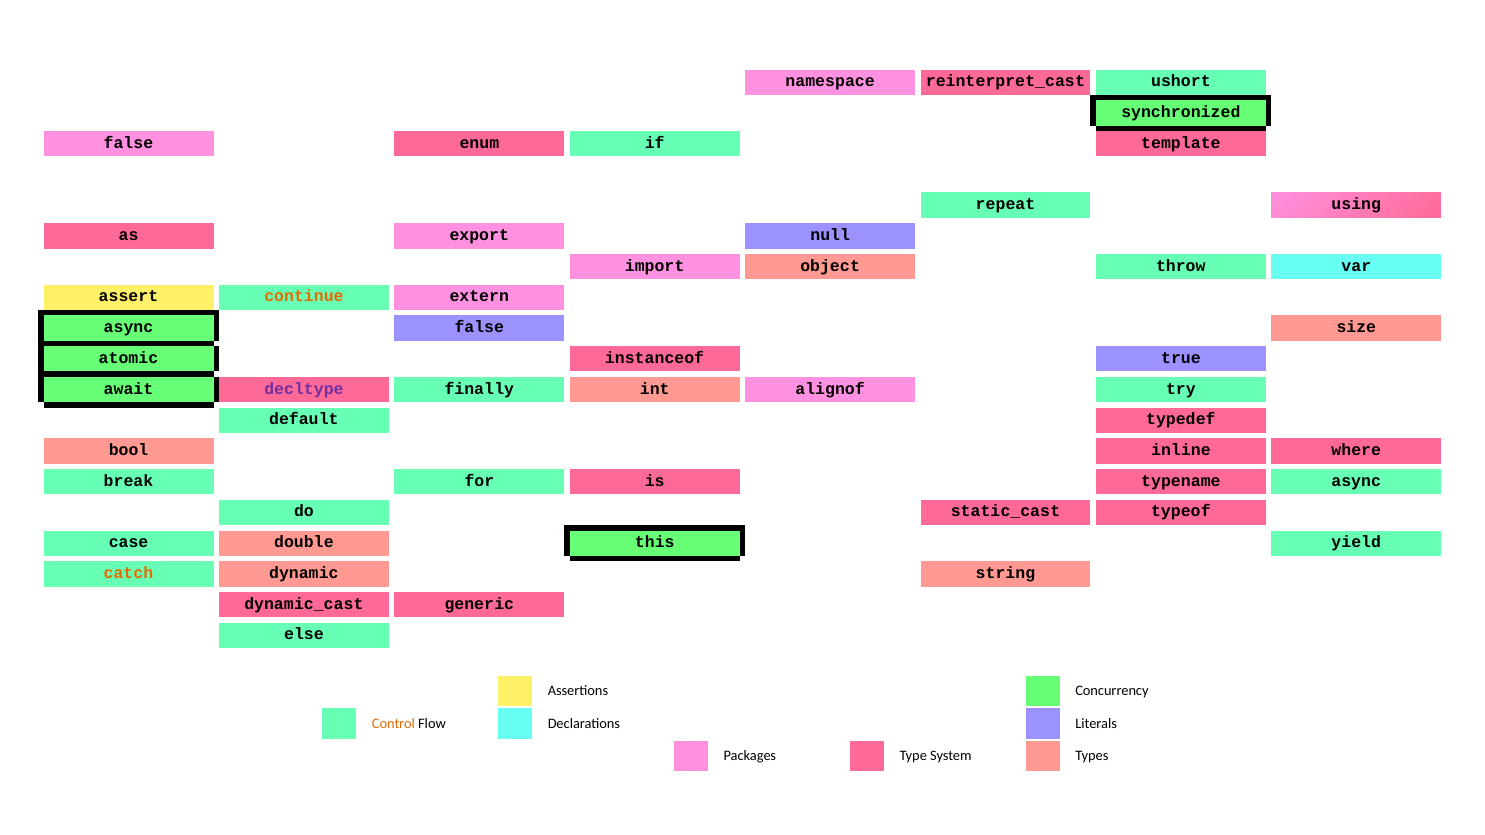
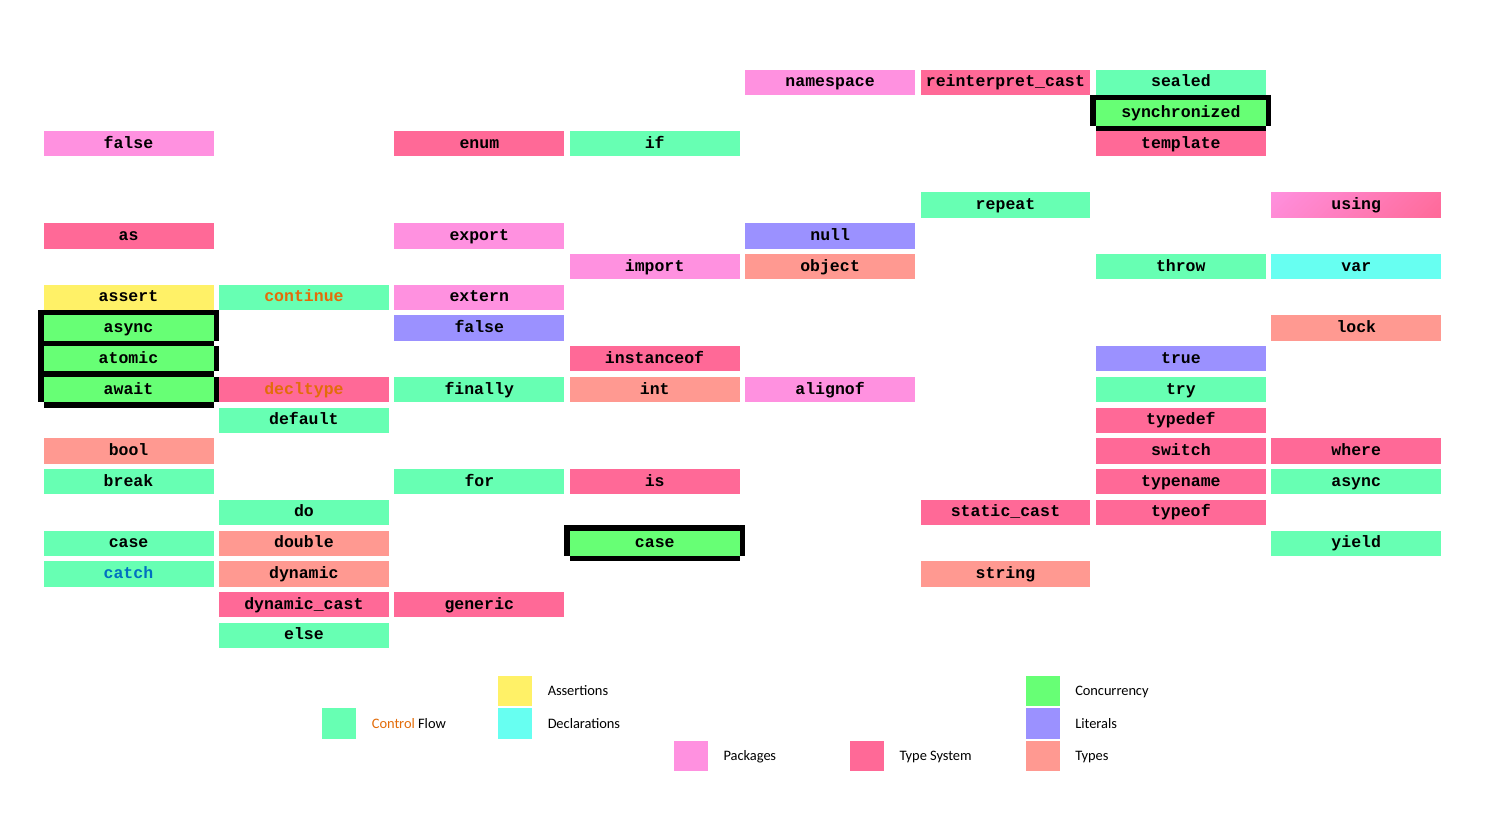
ushort: ushort -> sealed (1181, 81)
size: size -> lock (1356, 327)
decltype colour: purple -> orange (304, 389)
inline: inline -> switch (1181, 450)
double this: this -> case (655, 542)
catch colour: orange -> blue (128, 573)
